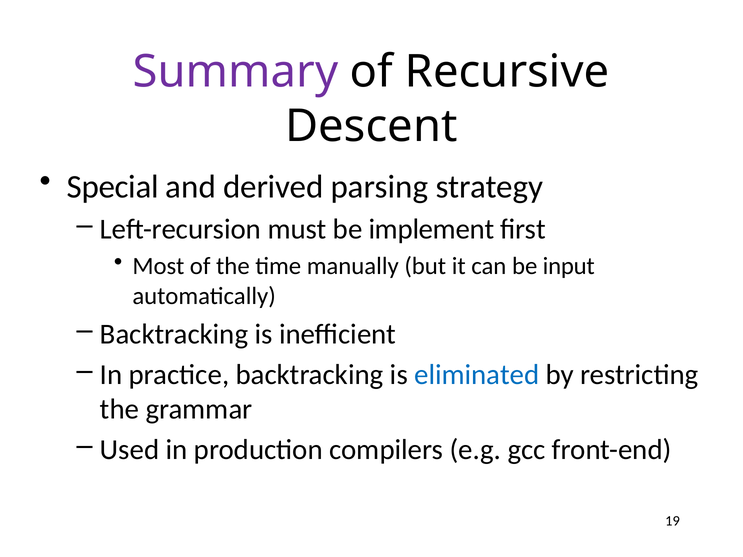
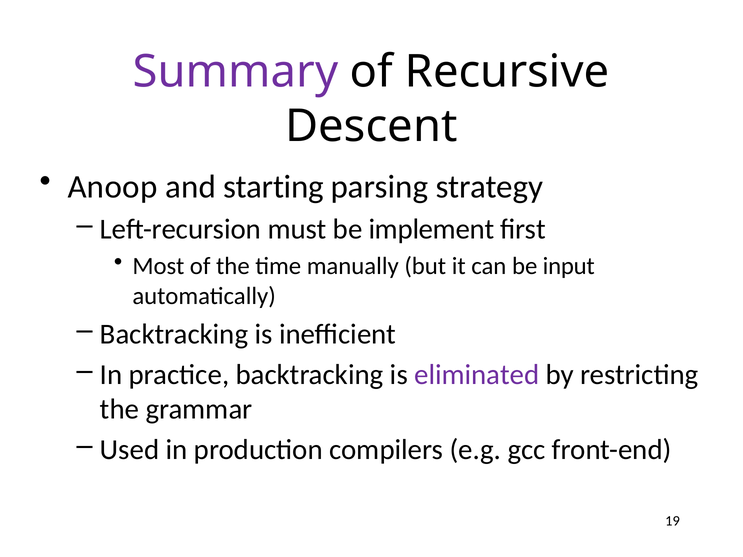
Special: Special -> Anoop (113, 187)
derived: derived -> starting (273, 187)
eliminated colour: blue -> purple (477, 375)
